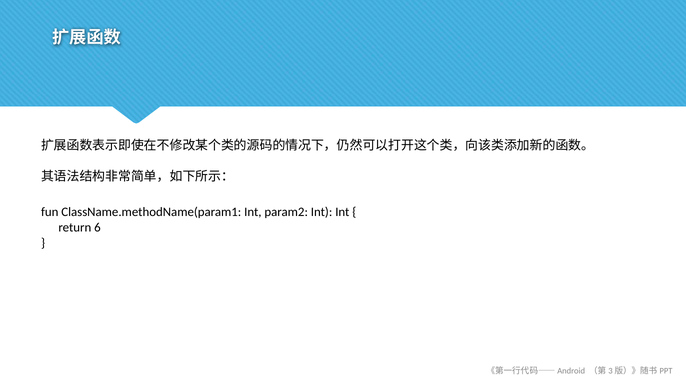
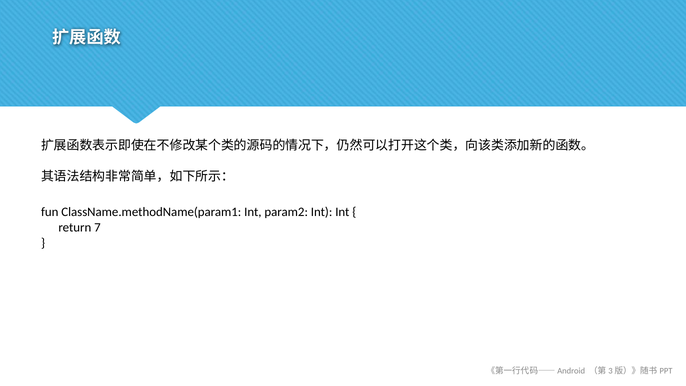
6: 6 -> 7 (97, 227)
